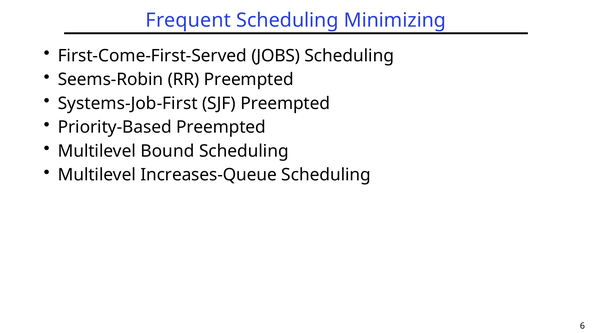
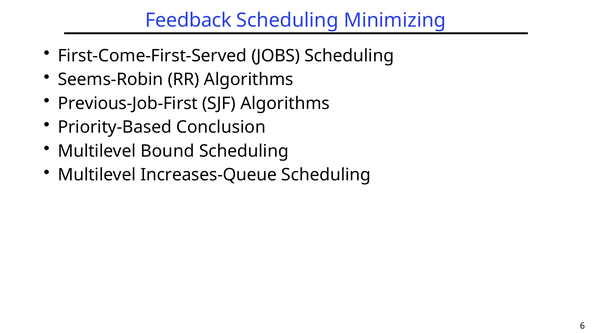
Frequent: Frequent -> Feedback (188, 20)
RR Preempted: Preempted -> Algorithms (249, 80)
Systems-Job-First: Systems-Job-First -> Previous-Job-First (128, 103)
SJF Preempted: Preempted -> Algorithms (285, 103)
Priority-Based Preempted: Preempted -> Conclusion (221, 127)
